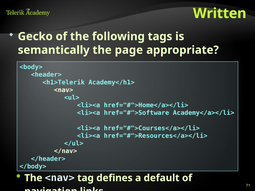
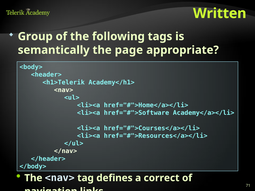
Gecko: Gecko -> Group (35, 36)
default: default -> correct (162, 178)
